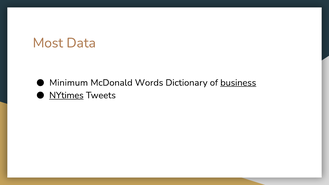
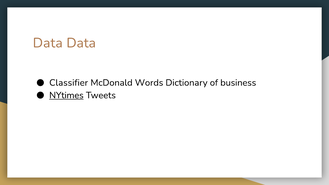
Most: Most -> Data (48, 43)
Minimum: Minimum -> Classifier (69, 83)
business underline: present -> none (238, 83)
